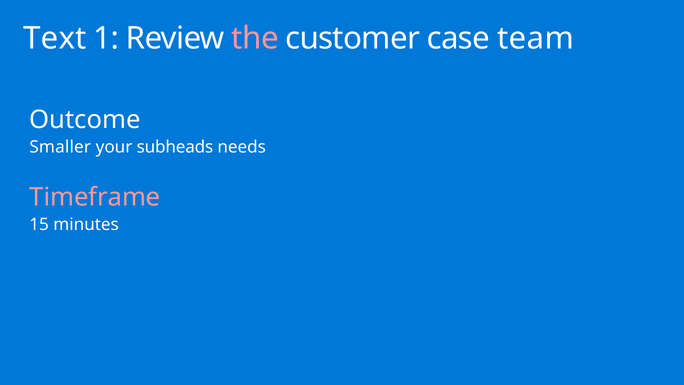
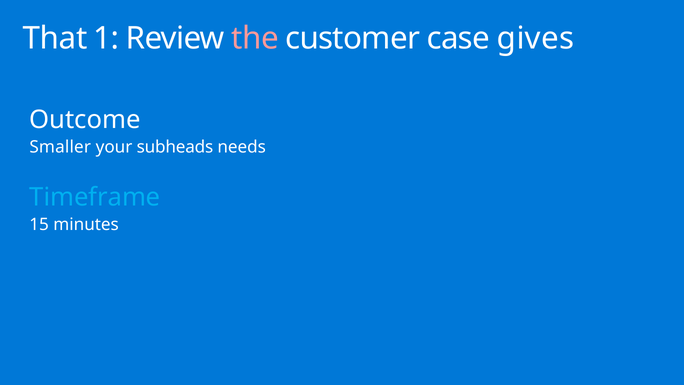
Text: Text -> That (55, 38)
team: team -> gives (536, 38)
Timeframe colour: pink -> light blue (95, 197)
